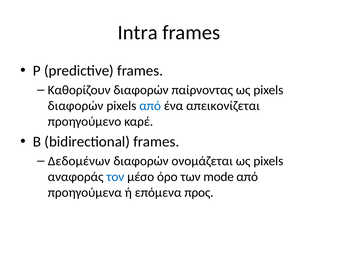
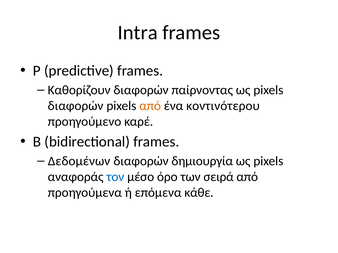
από colour: blue -> orange (150, 106)
απεικονίζεται: απεικονίζεται -> κοντινότερου (223, 106)
ονομάζεται: ονομάζεται -> δημιουργία (202, 161)
mode: mode -> σειρά (219, 177)
προς: προς -> κάθε (199, 193)
